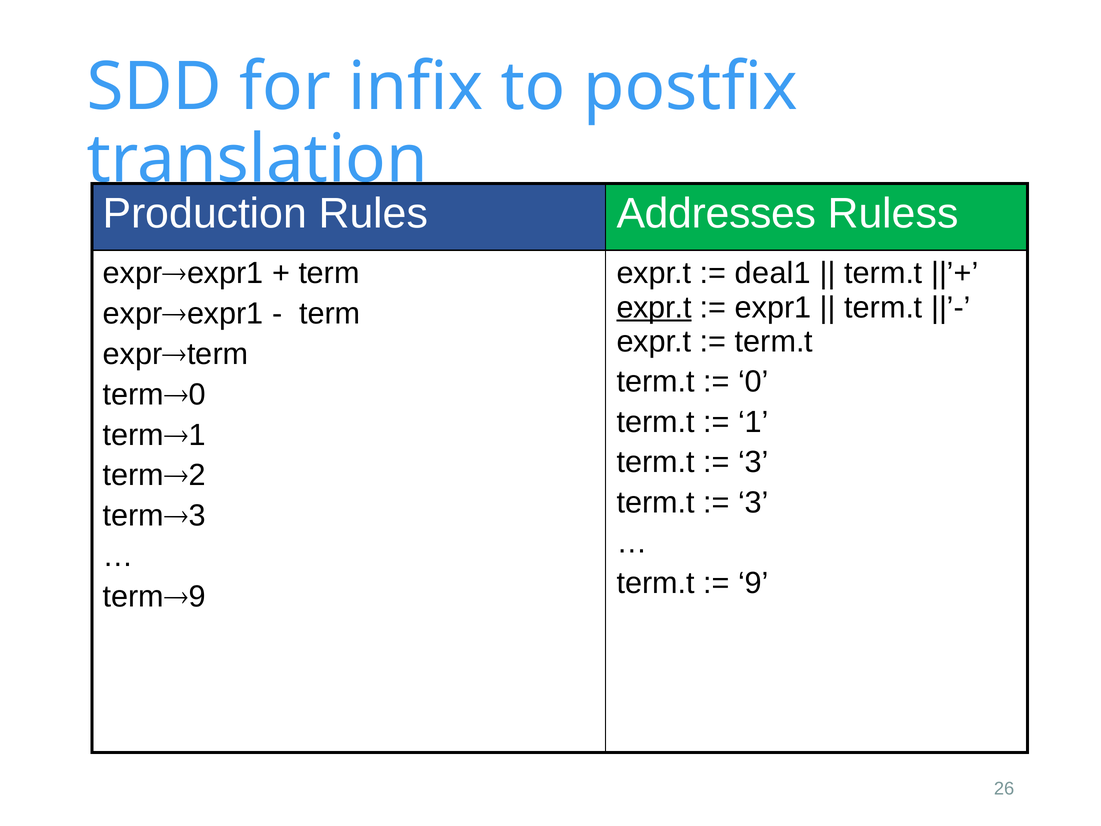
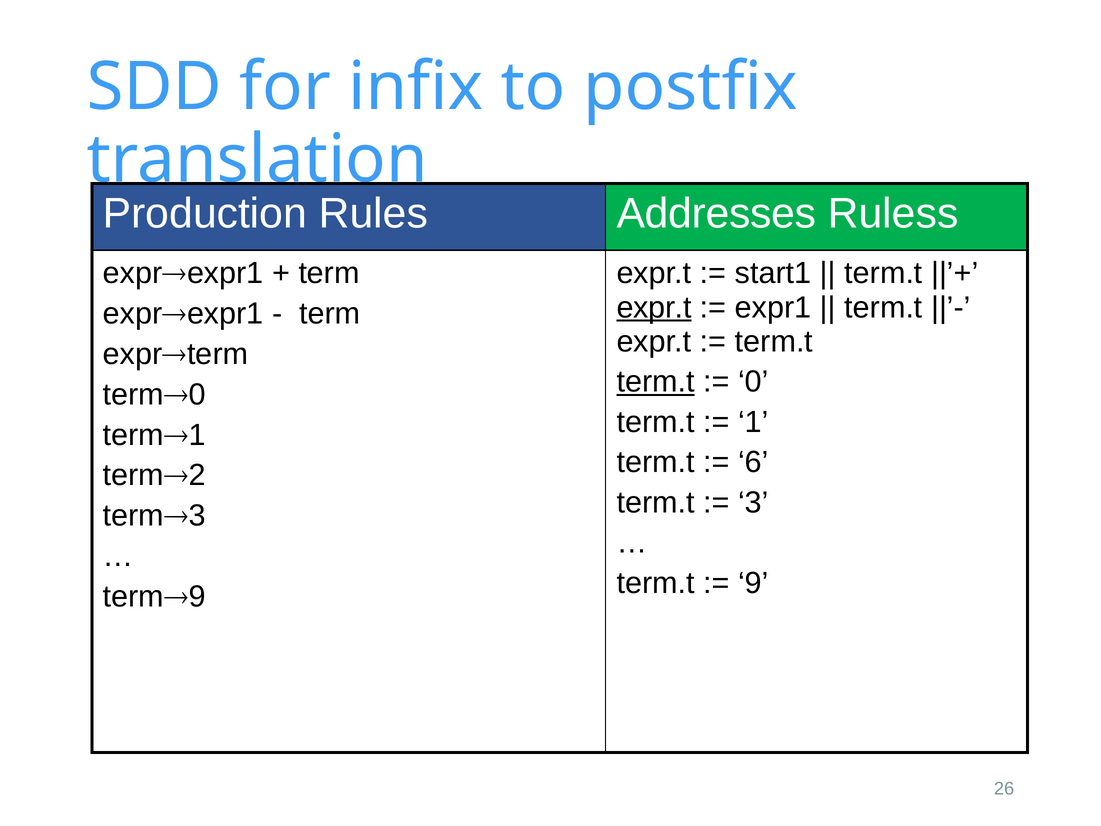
deal1: deal1 -> start1 (773, 273)
term.t underline: none -> present (656, 382)
3: 3 -> 6 (753, 462)
